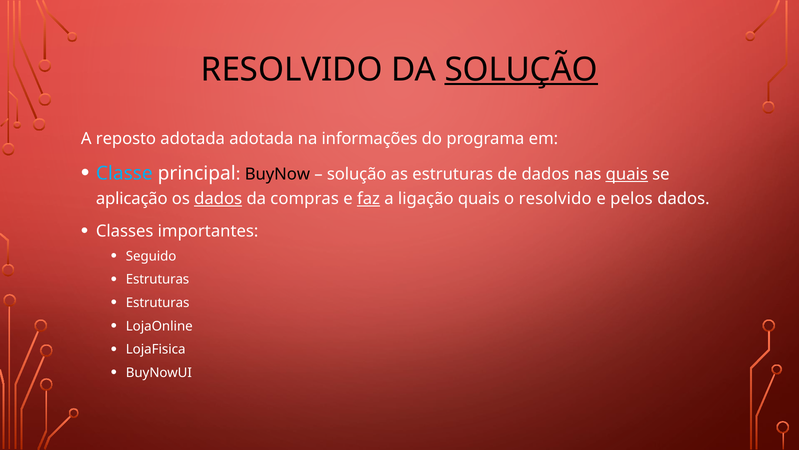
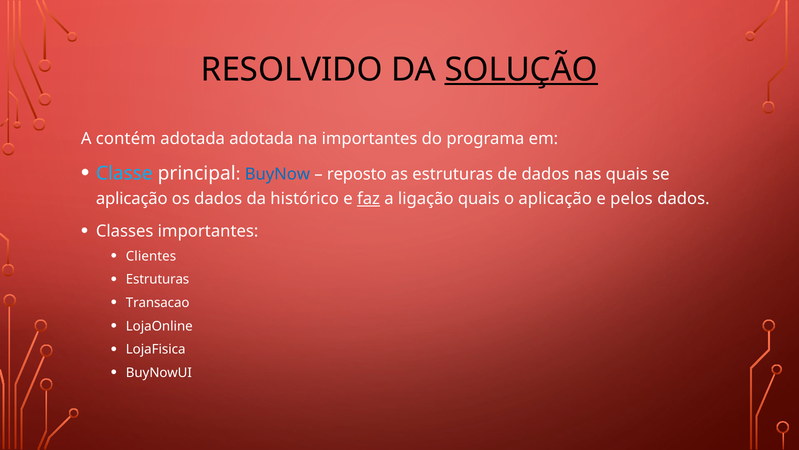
reposto: reposto -> contém (126, 139)
na informações: informações -> importantes (370, 139)
BuyNow colour: black -> blue (277, 174)
solução: solução -> reposto (357, 174)
quais underline: present -> none (627, 174)
dados underline: present -> none (218, 198)
compras: compras -> histórico (305, 198)
o resolvido: resolvido -> aplicação (555, 198)
Seguido: Seguido -> Clientes (151, 256)
Estruturas: Estruturas -> Transacao (158, 302)
